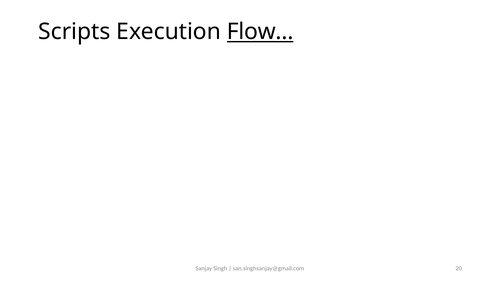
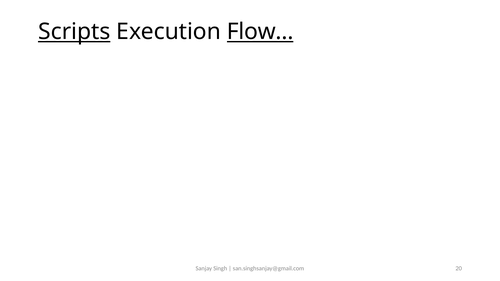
Scripts underline: none -> present (74, 32)
